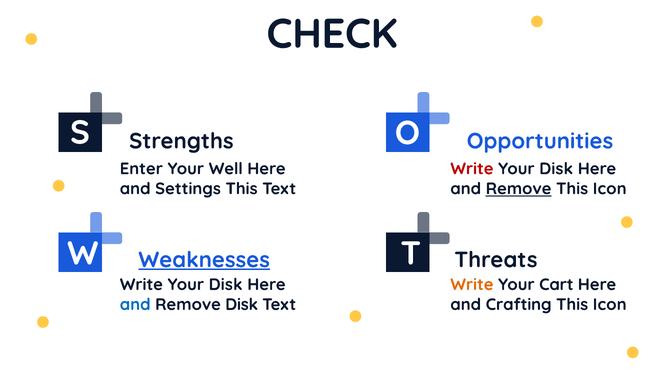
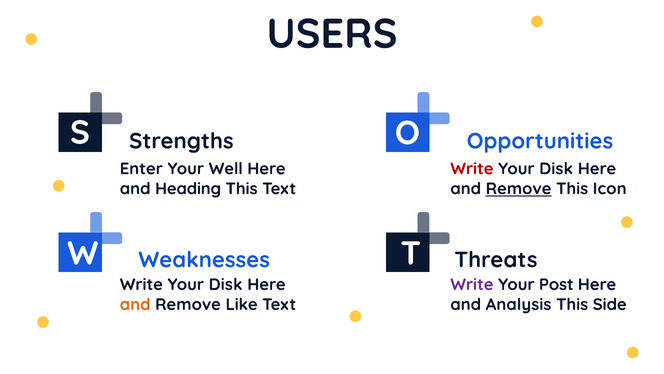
CHECK: CHECK -> USERS (332, 34)
Settings: Settings -> Heading (188, 188)
Weaknesses underline: present -> none (204, 260)
Write colour: orange -> purple (472, 284)
Cart: Cart -> Post (556, 284)
and colour: blue -> orange (135, 304)
Remove Disk: Disk -> Like (242, 304)
Crafting: Crafting -> Analysis (519, 304)
Icon: Icon -> Side (610, 304)
